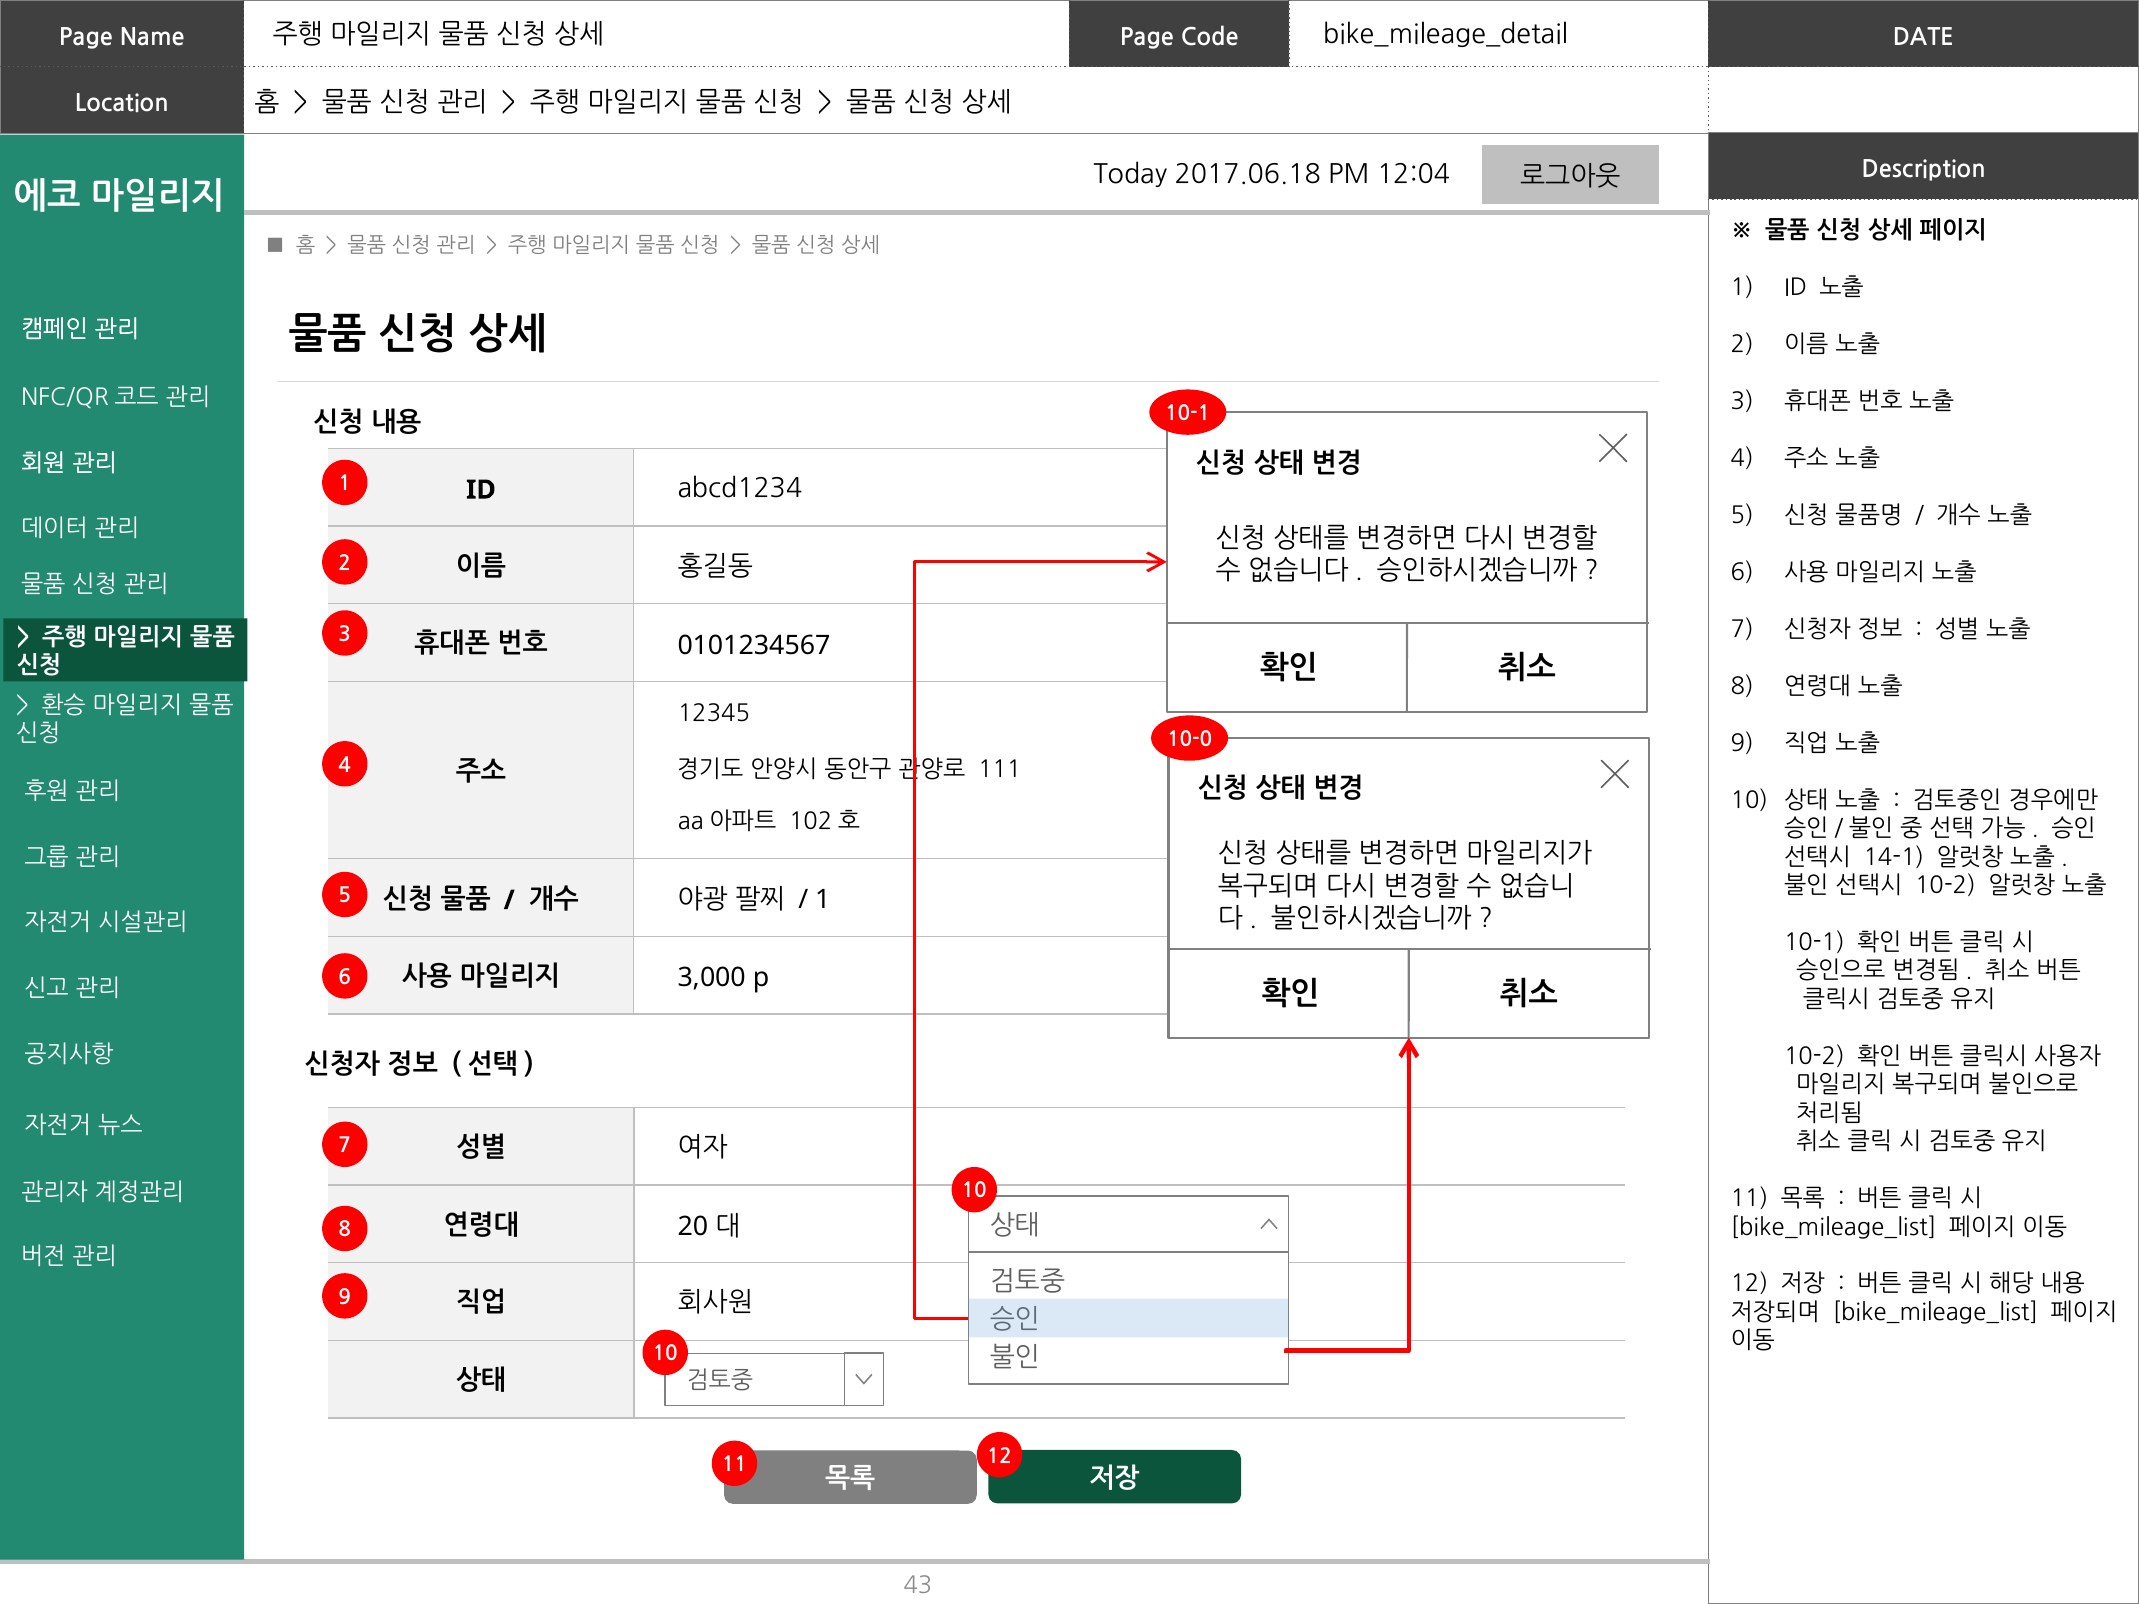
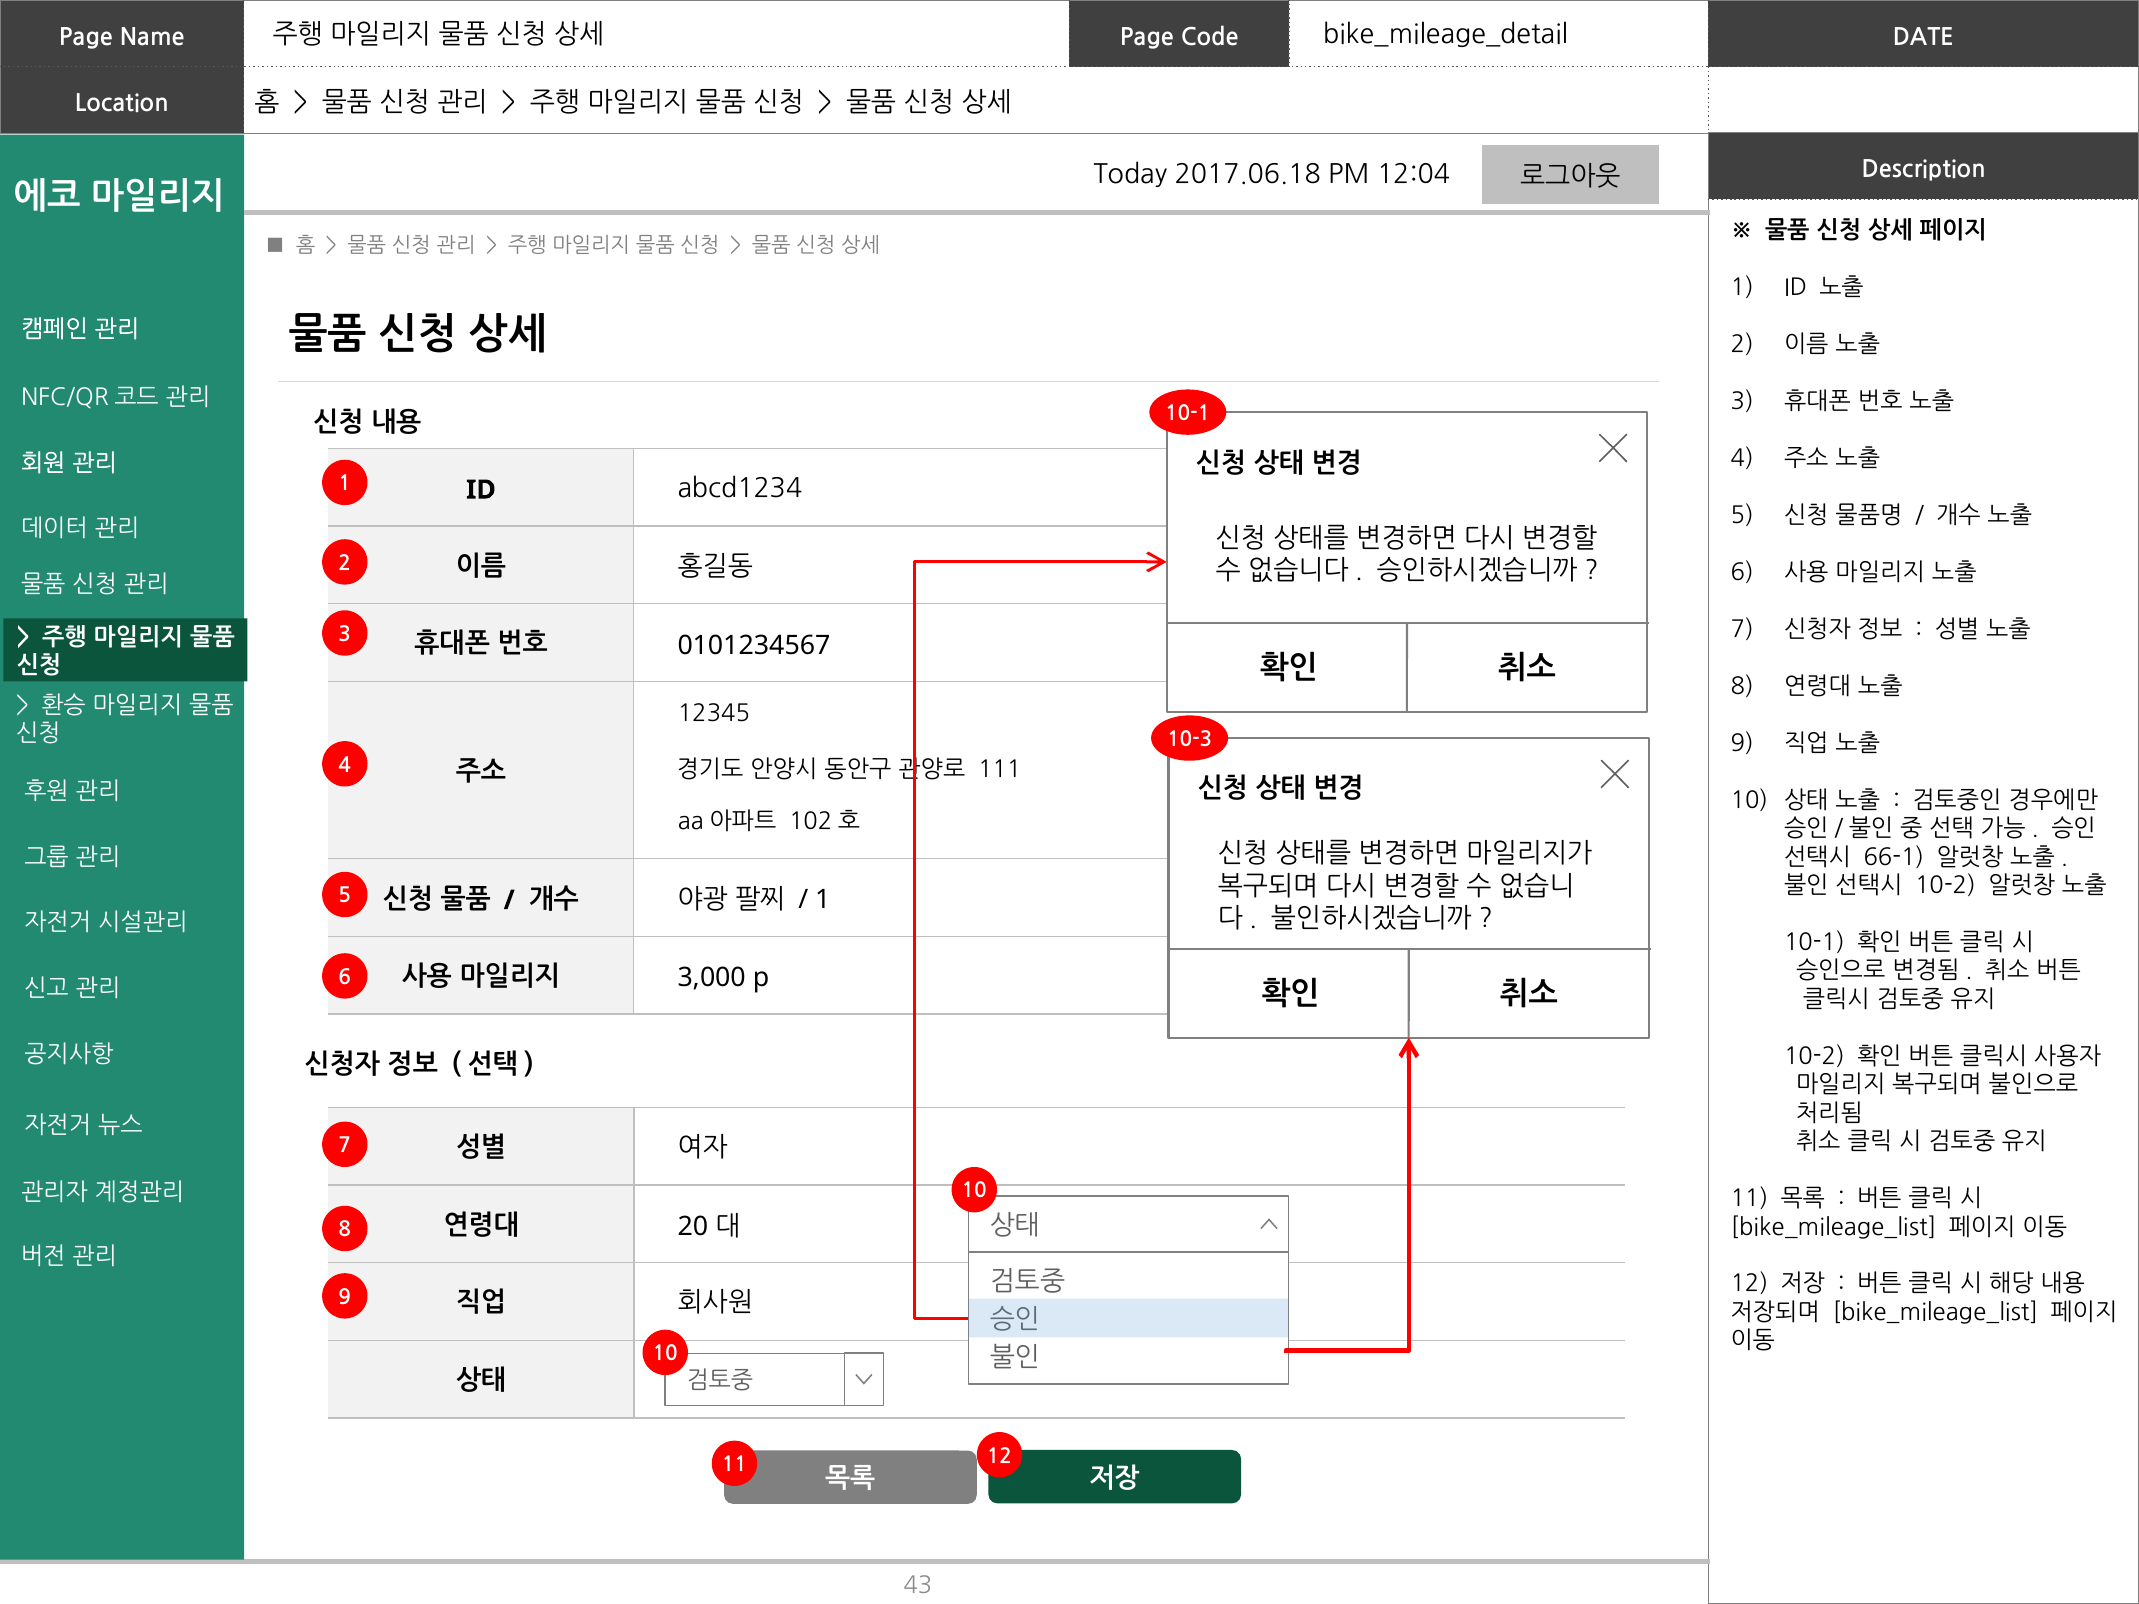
10-0: 10-0 -> 10-3 (1190, 740)
14-1: 14-1 -> 66-1 (1894, 857)
